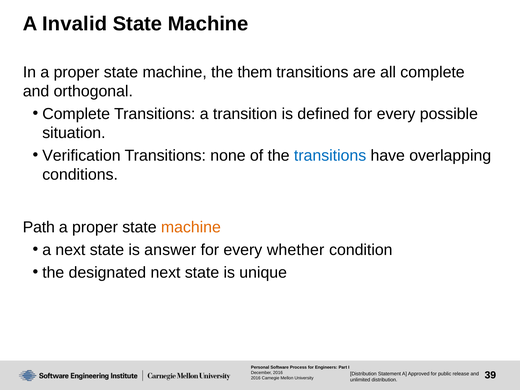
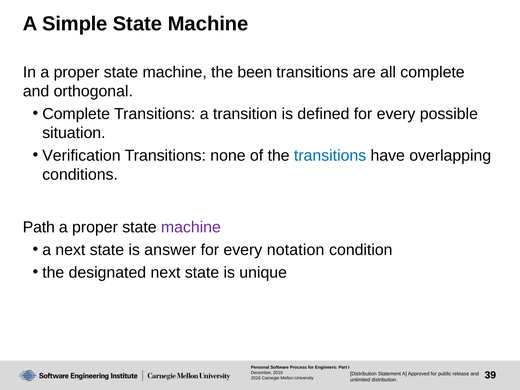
Invalid: Invalid -> Simple (75, 24)
them: them -> been (255, 72)
machine colour: orange -> purple (191, 227)
whether: whether -> notation (296, 250)
